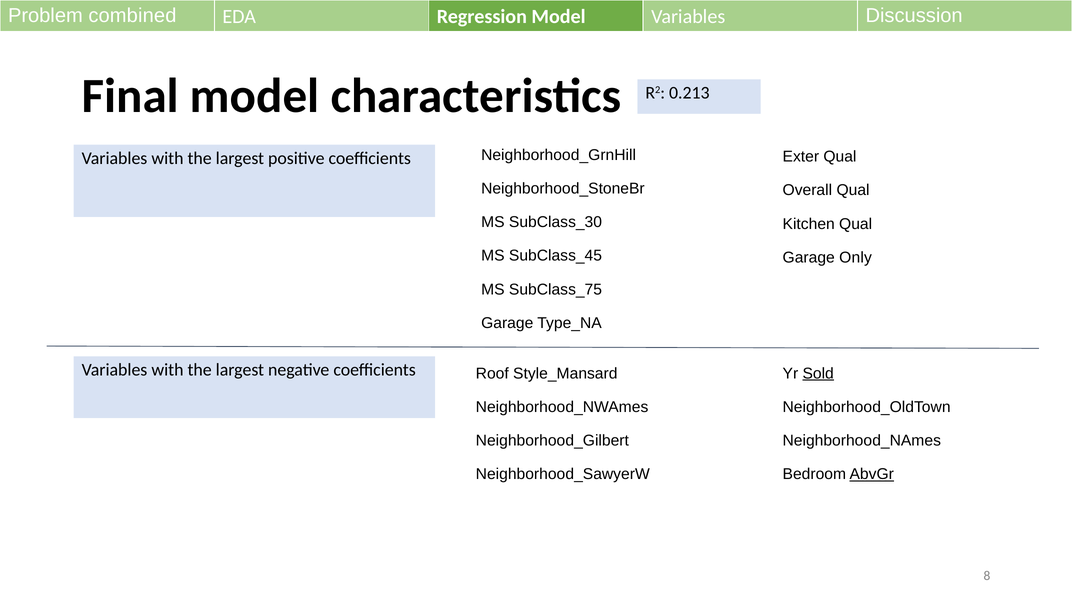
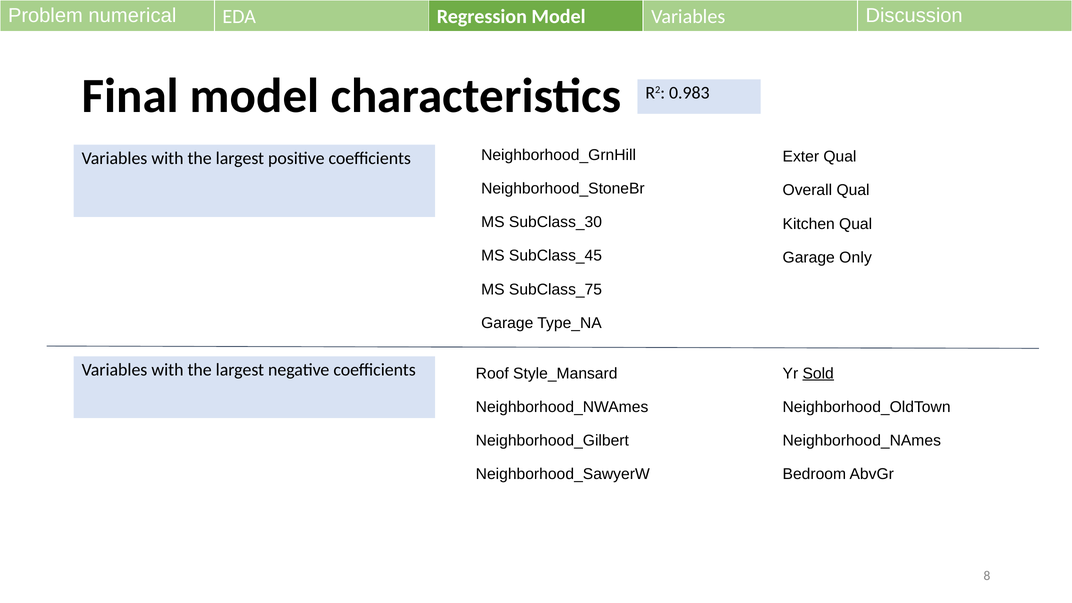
combined: combined -> numerical (132, 16)
0.213: 0.213 -> 0.983 (689, 93)
AbvGr underline: present -> none (872, 474)
